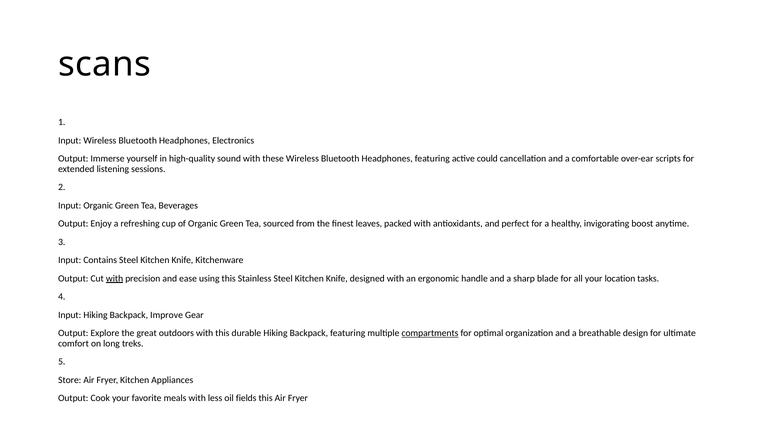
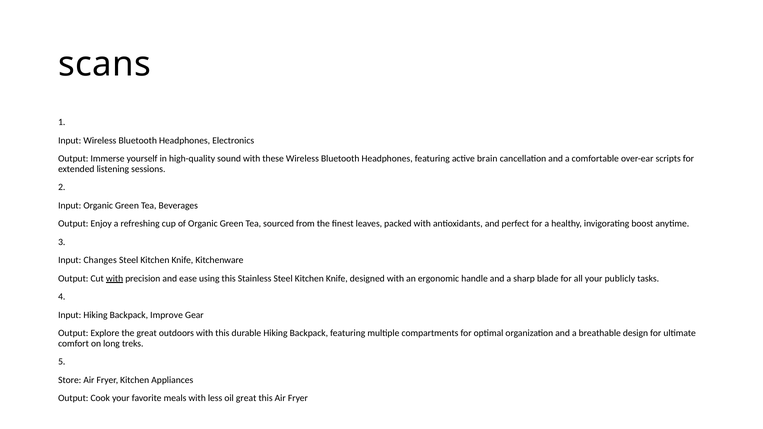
could: could -> brain (487, 159)
Contains: Contains -> Changes (100, 260)
location: location -> publicly (620, 278)
compartments underline: present -> none (430, 333)
oil fields: fields -> great (246, 398)
